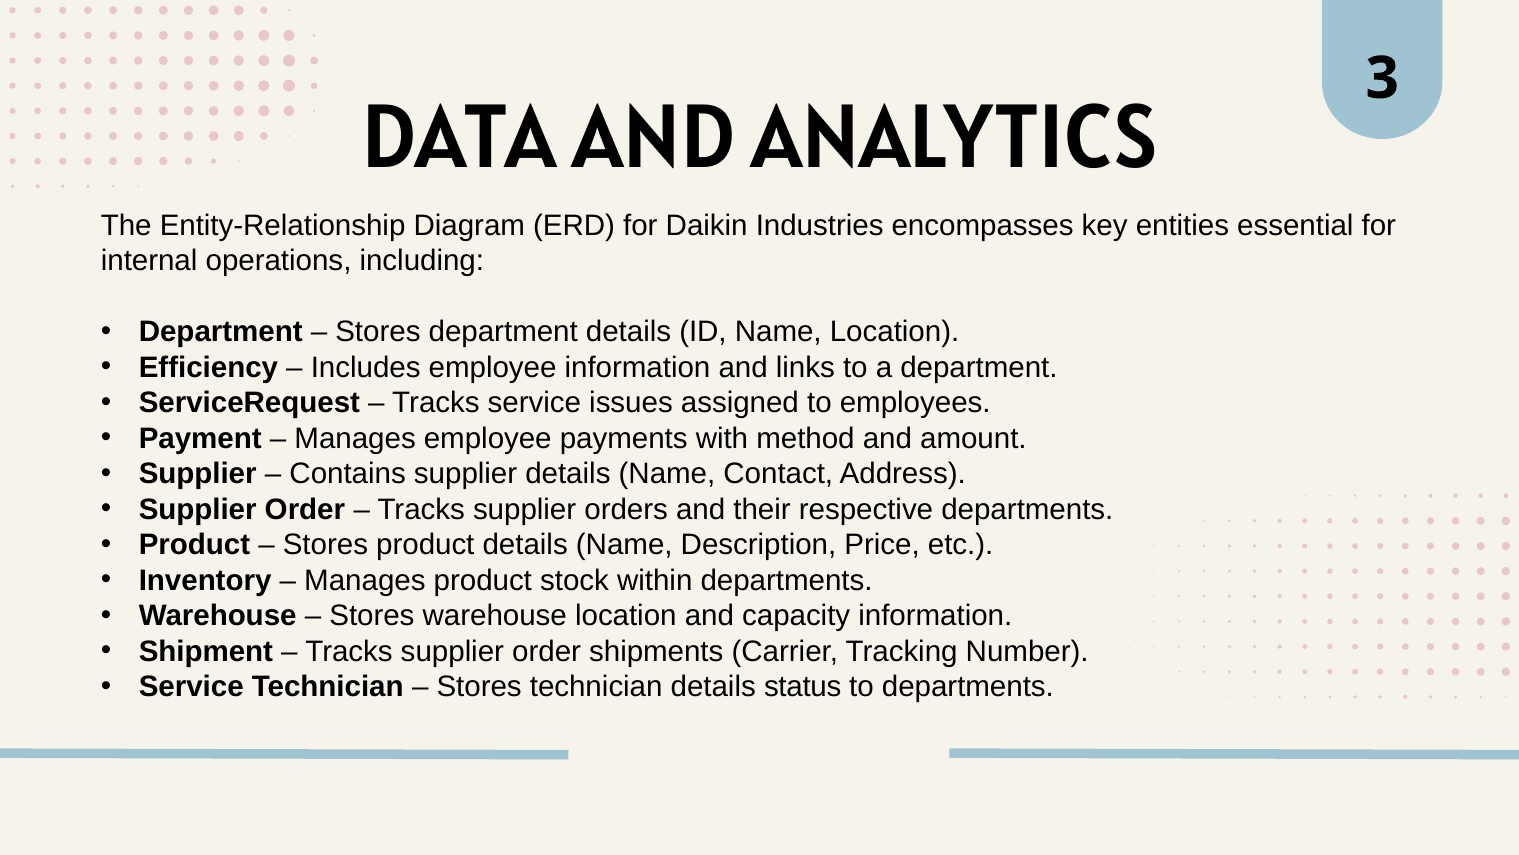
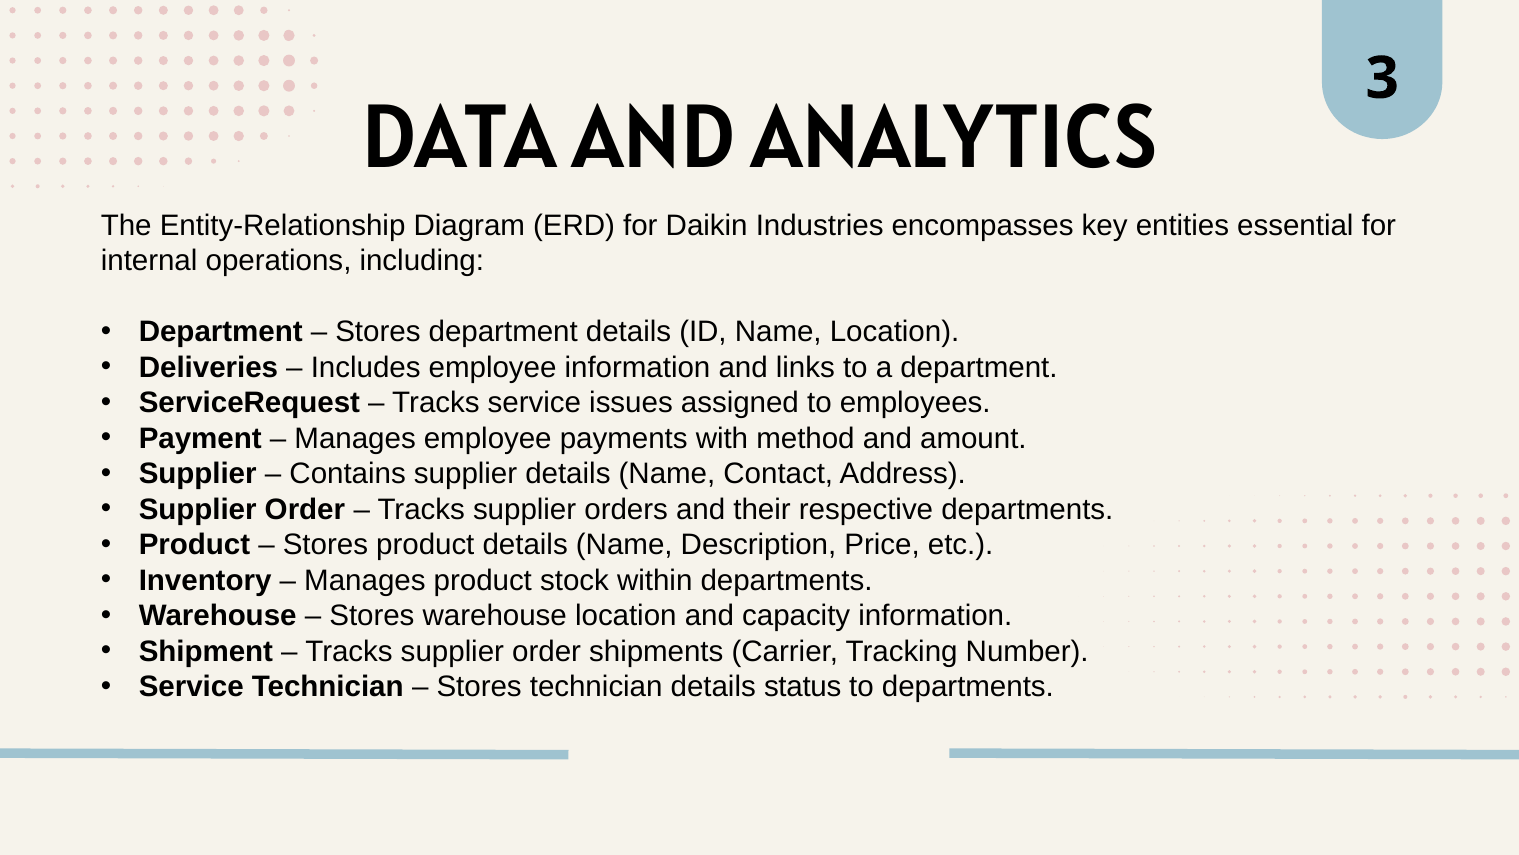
Efficiency: Efficiency -> Deliveries (208, 367)
